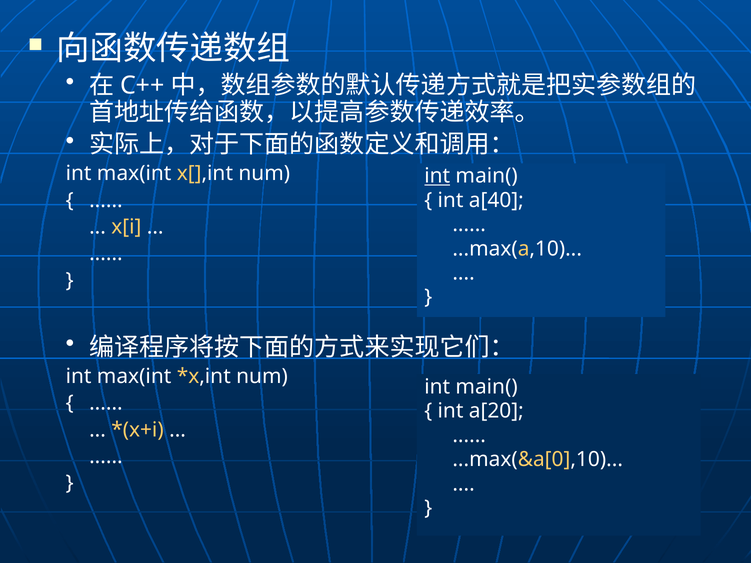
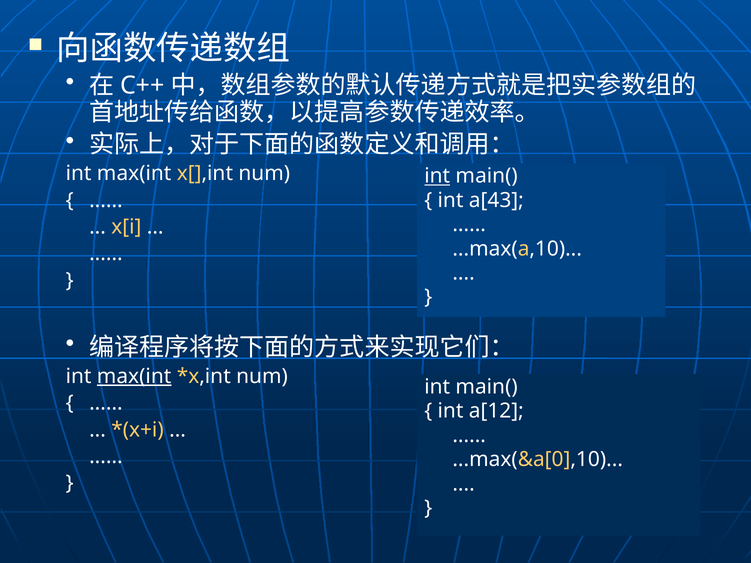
a[40: a[40 -> a[43 (496, 200)
max(int underline: none -> present (134, 376)
a[20: a[20 -> a[12 (496, 411)
